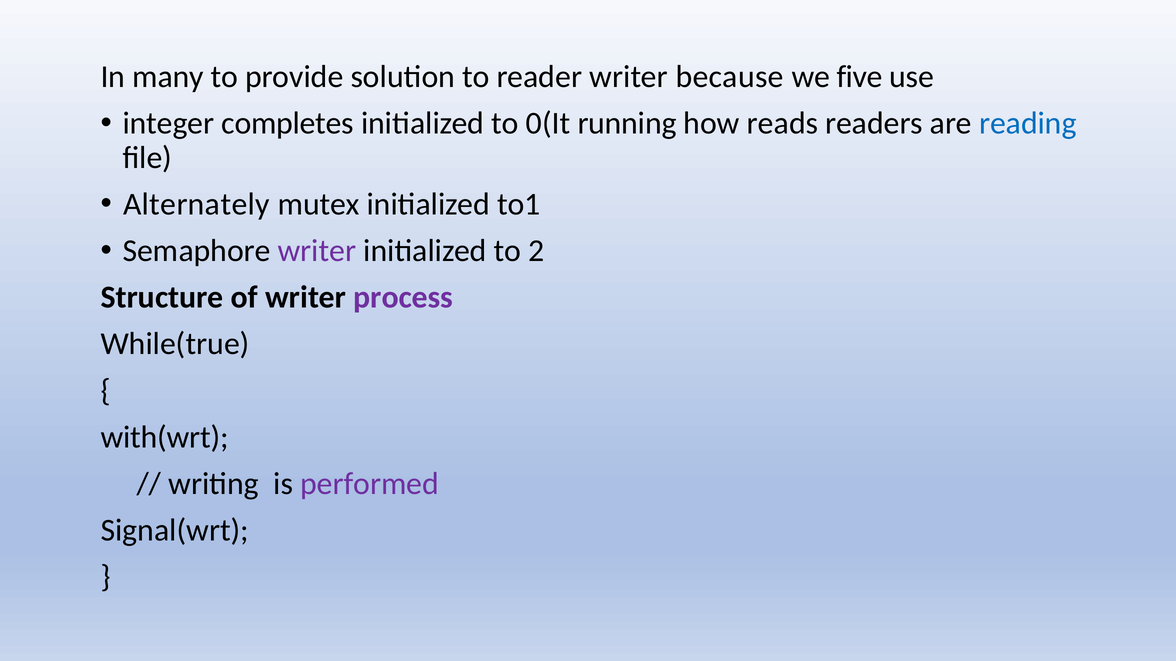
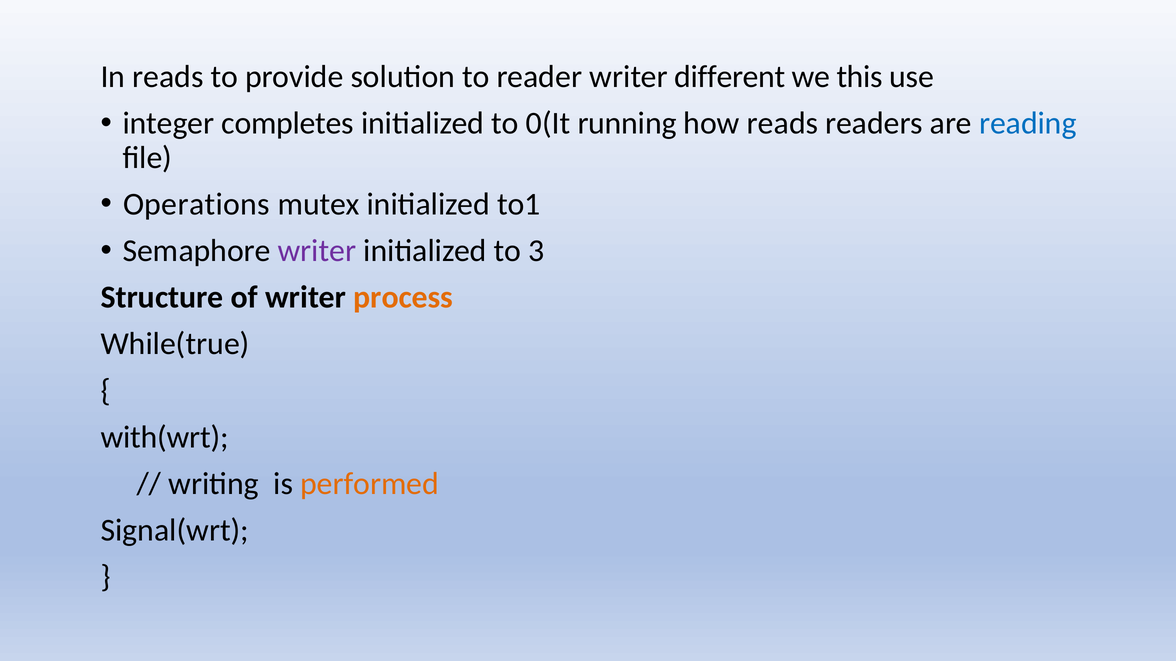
In many: many -> reads (168, 77)
because: because -> different (730, 77)
five: five -> this (860, 77)
Alternately: Alternately -> Operations (196, 204)
2: 2 -> 3 (536, 251)
process colour: purple -> orange (403, 298)
performed colour: purple -> orange (370, 484)
